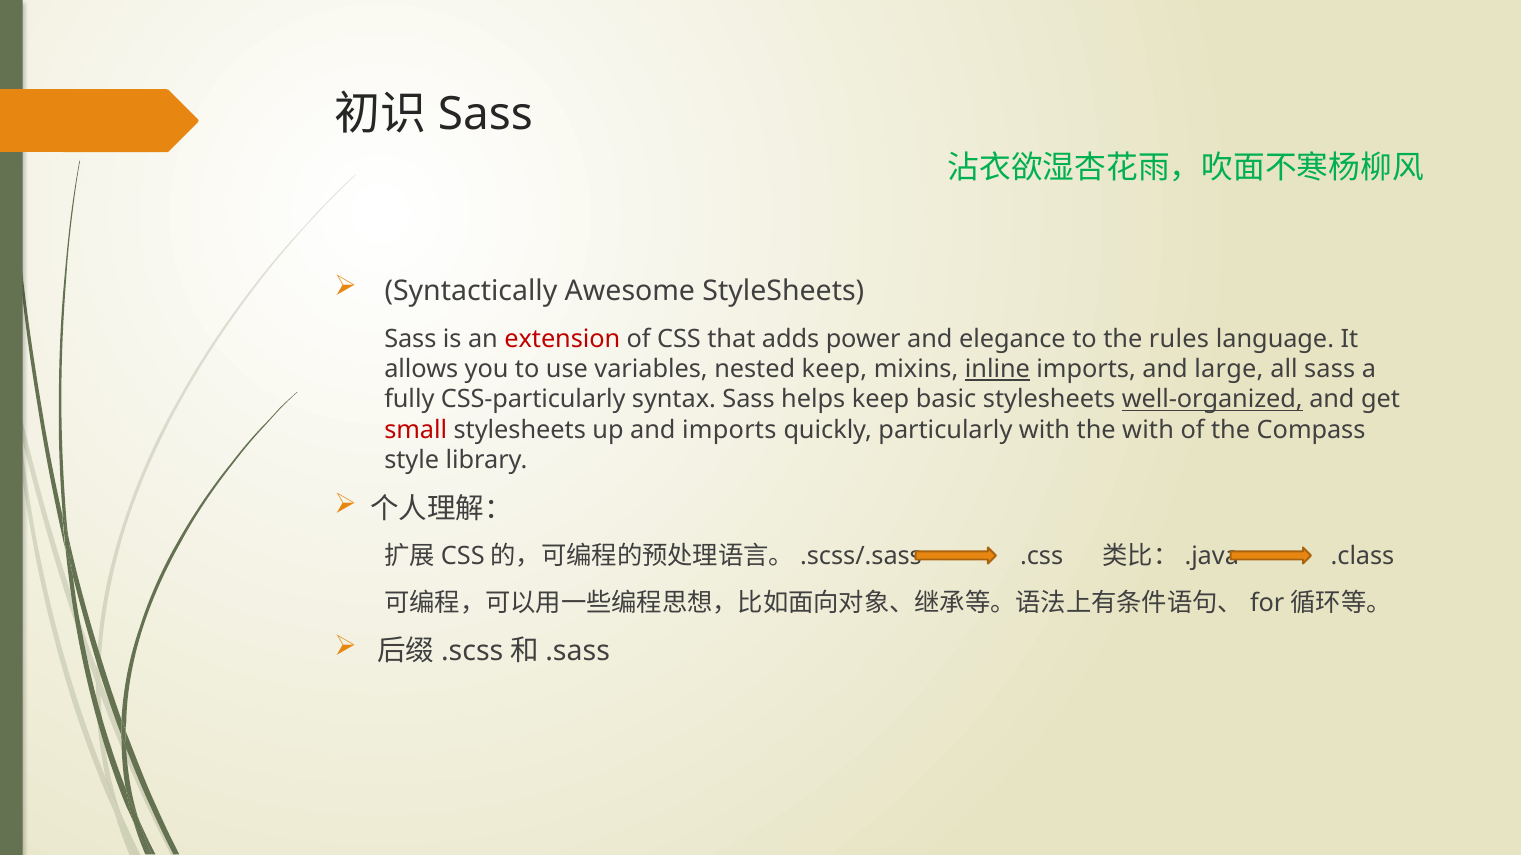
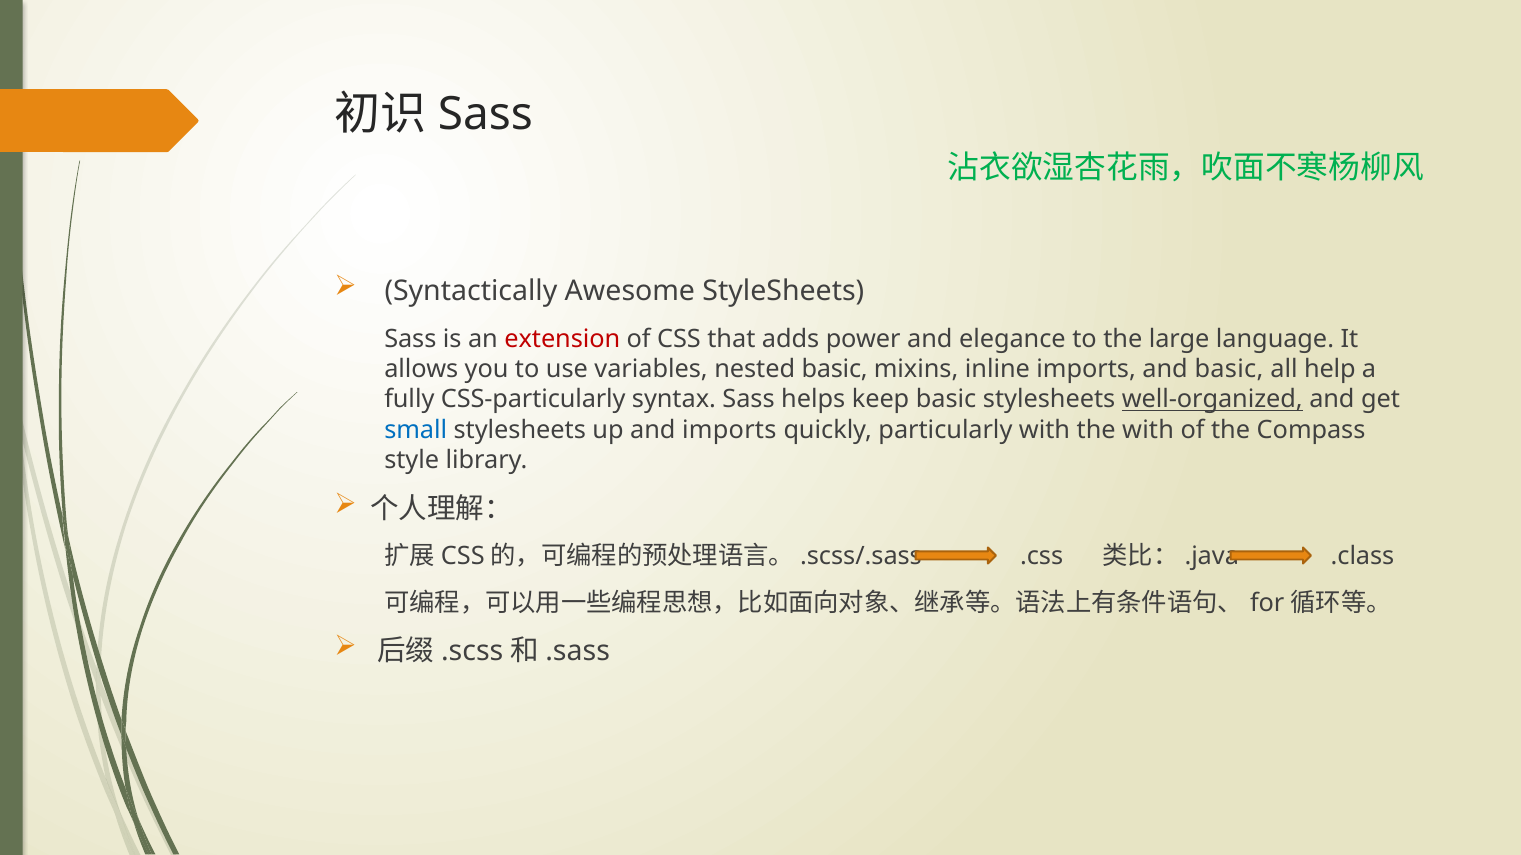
rules: rules -> large (1179, 339)
nested keep: keep -> basic (835, 369)
inline underline: present -> none (997, 369)
and large: large -> basic (1229, 369)
all sass: sass -> help (1330, 369)
small colour: red -> blue (416, 430)
